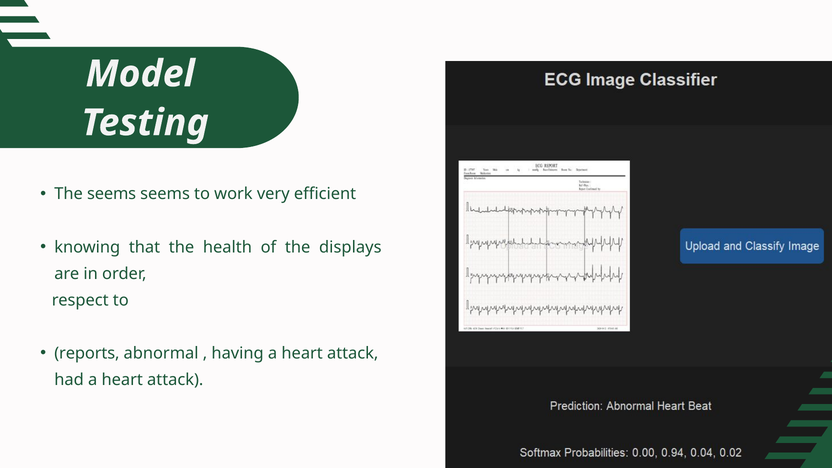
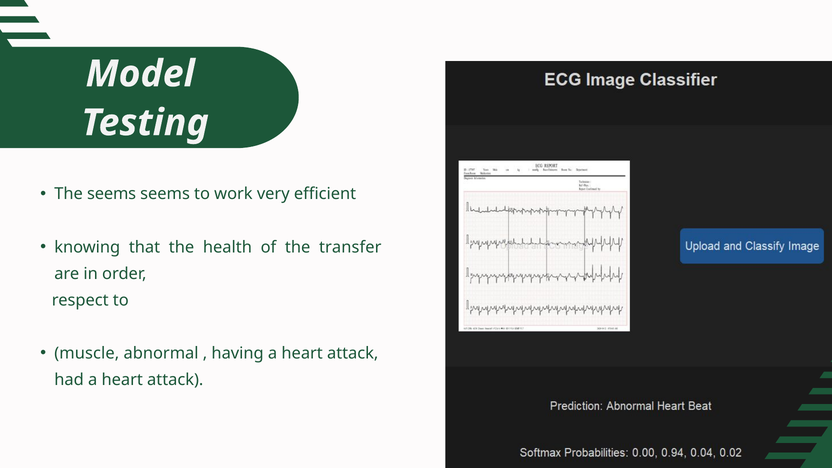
displays: displays -> transfer (350, 247)
reports: reports -> muscle (87, 353)
